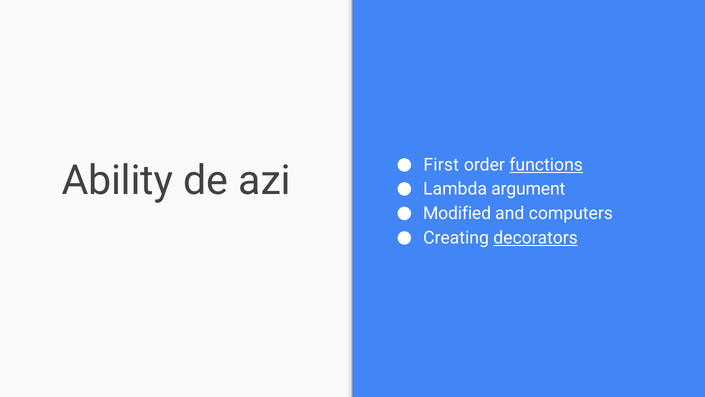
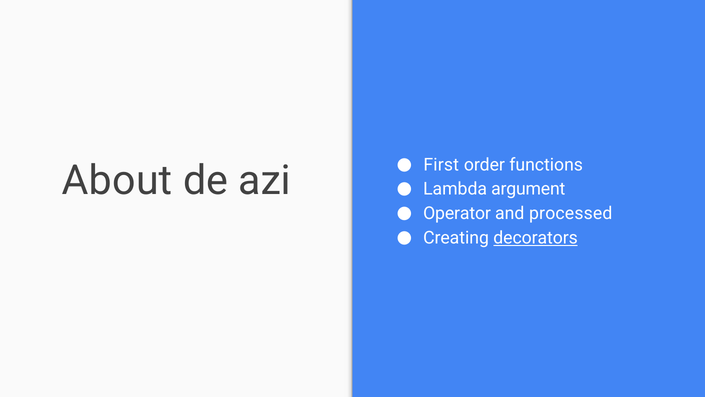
Ability: Ability -> About (117, 180)
functions underline: present -> none (546, 165)
Modified: Modified -> Operator (457, 213)
computers: computers -> processed (571, 213)
